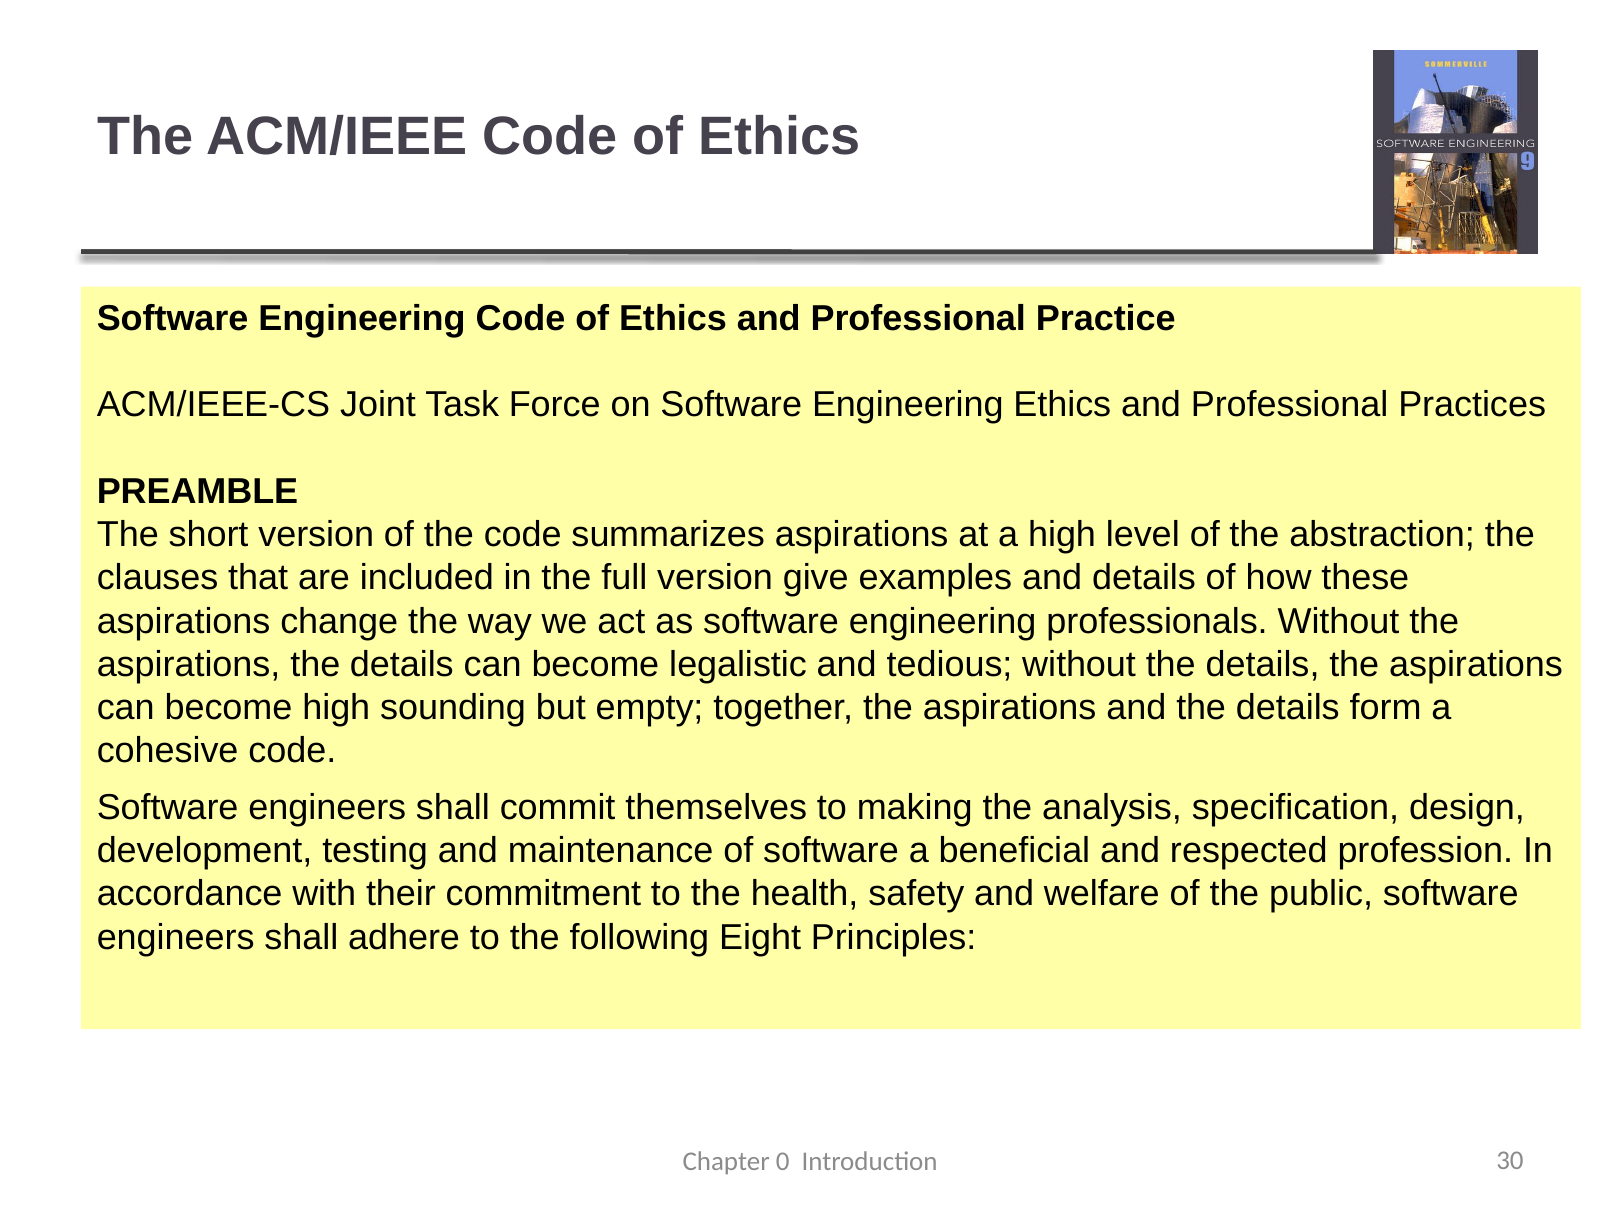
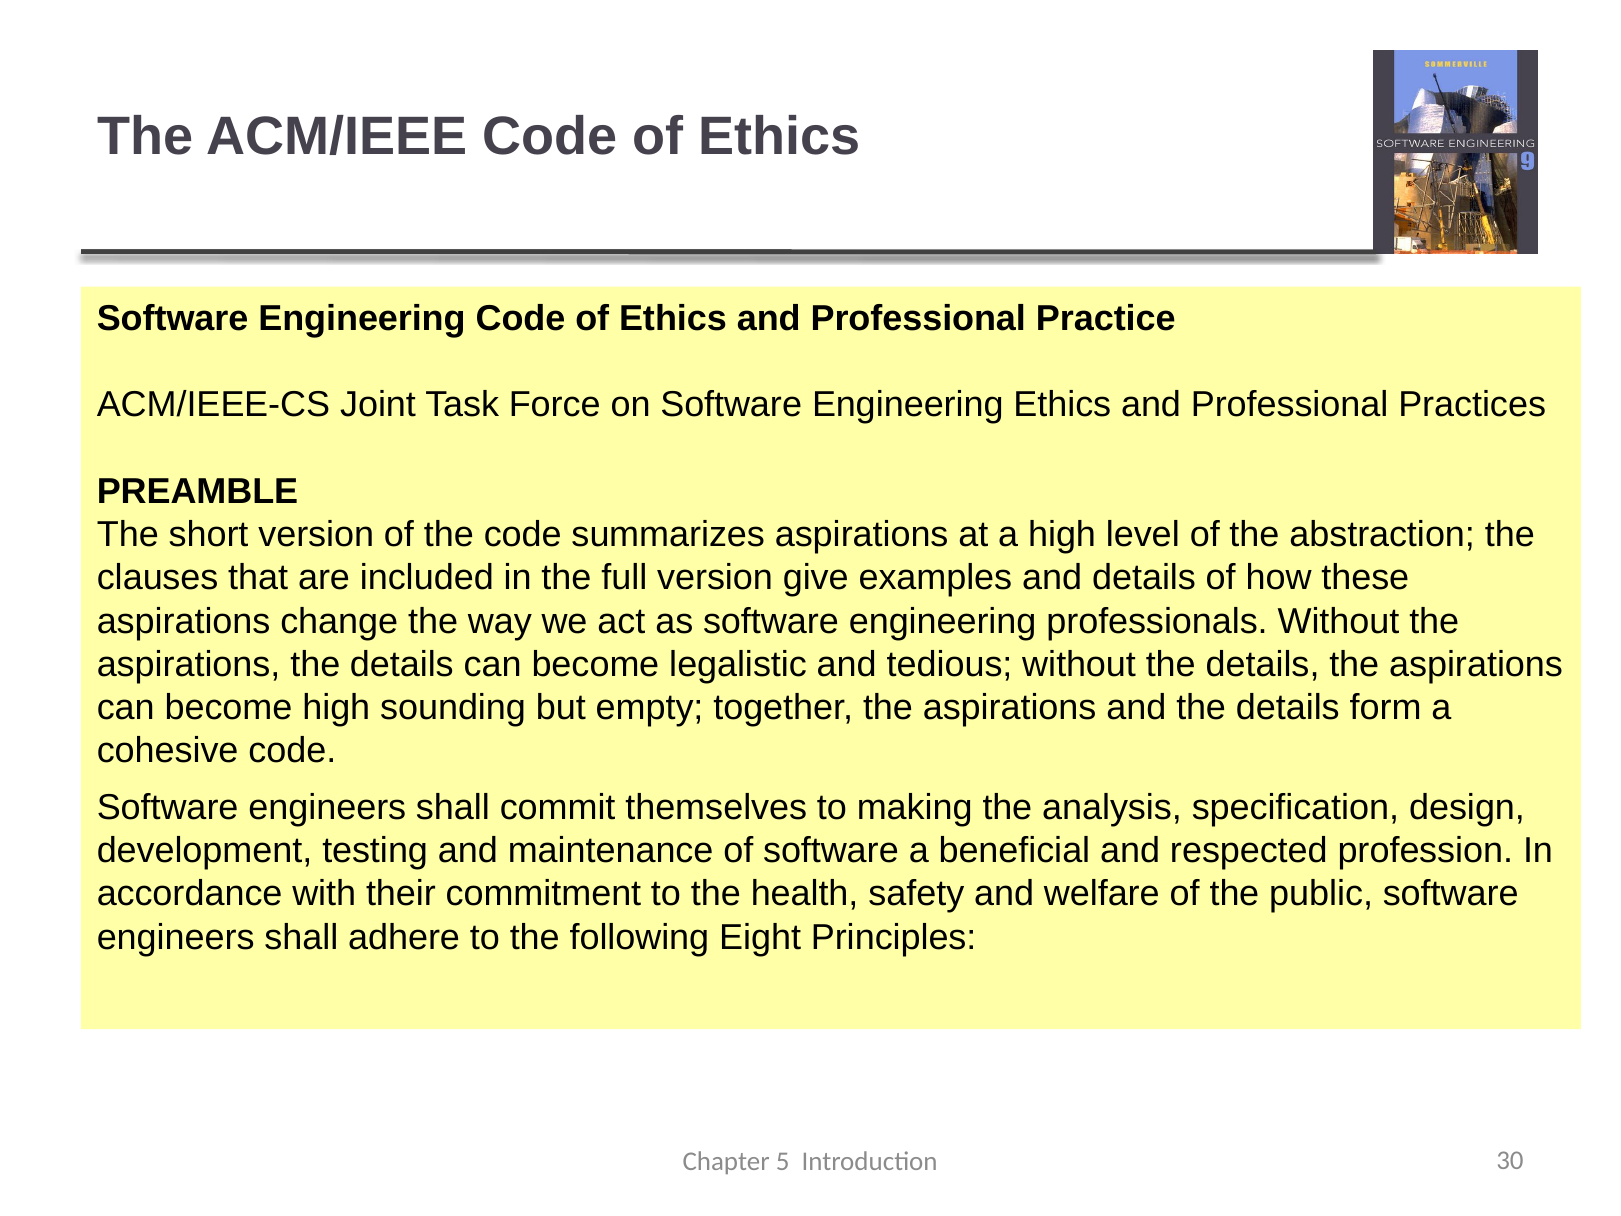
0: 0 -> 5 (783, 1161)
